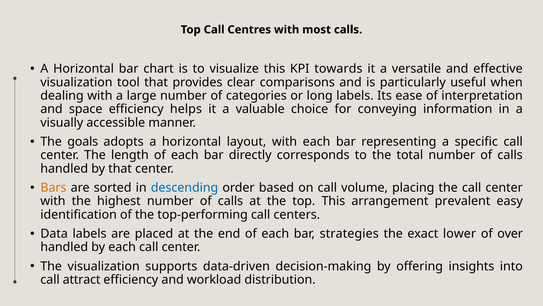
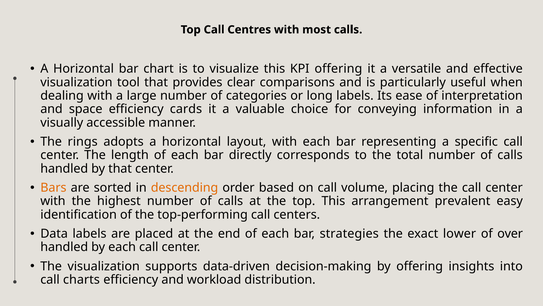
KPI towards: towards -> offering (338, 69)
helps: helps -> cards (186, 109)
goals: goals -> rings (83, 141)
descending colour: blue -> orange (185, 187)
attract: attract -> charts (81, 279)
